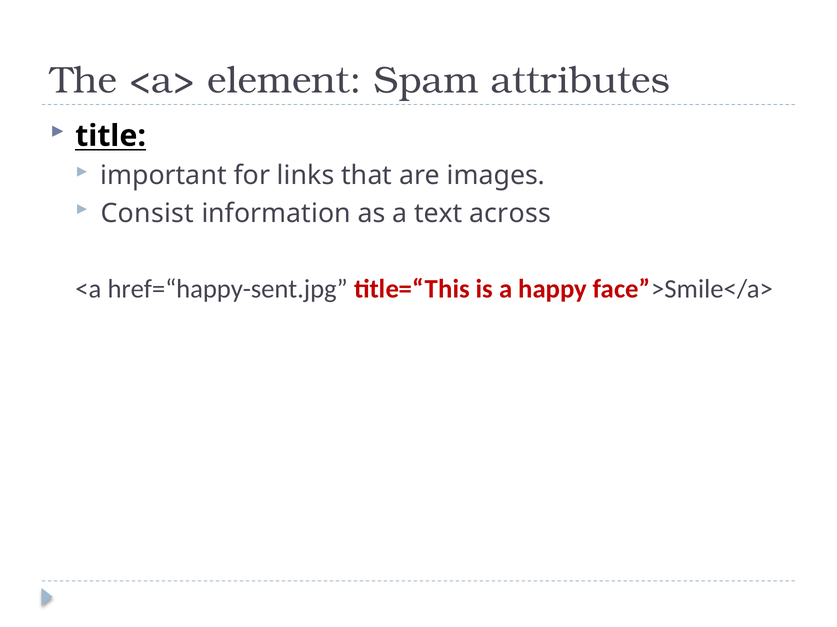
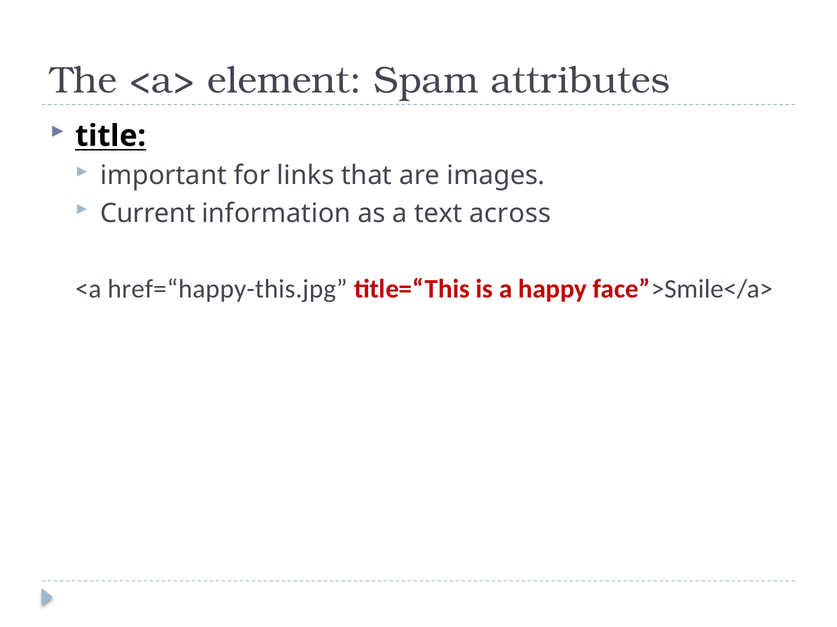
Consist: Consist -> Current (148, 214)
href=“happy-sent.jpg: href=“happy-sent.jpg -> href=“happy-this.jpg (227, 289)
